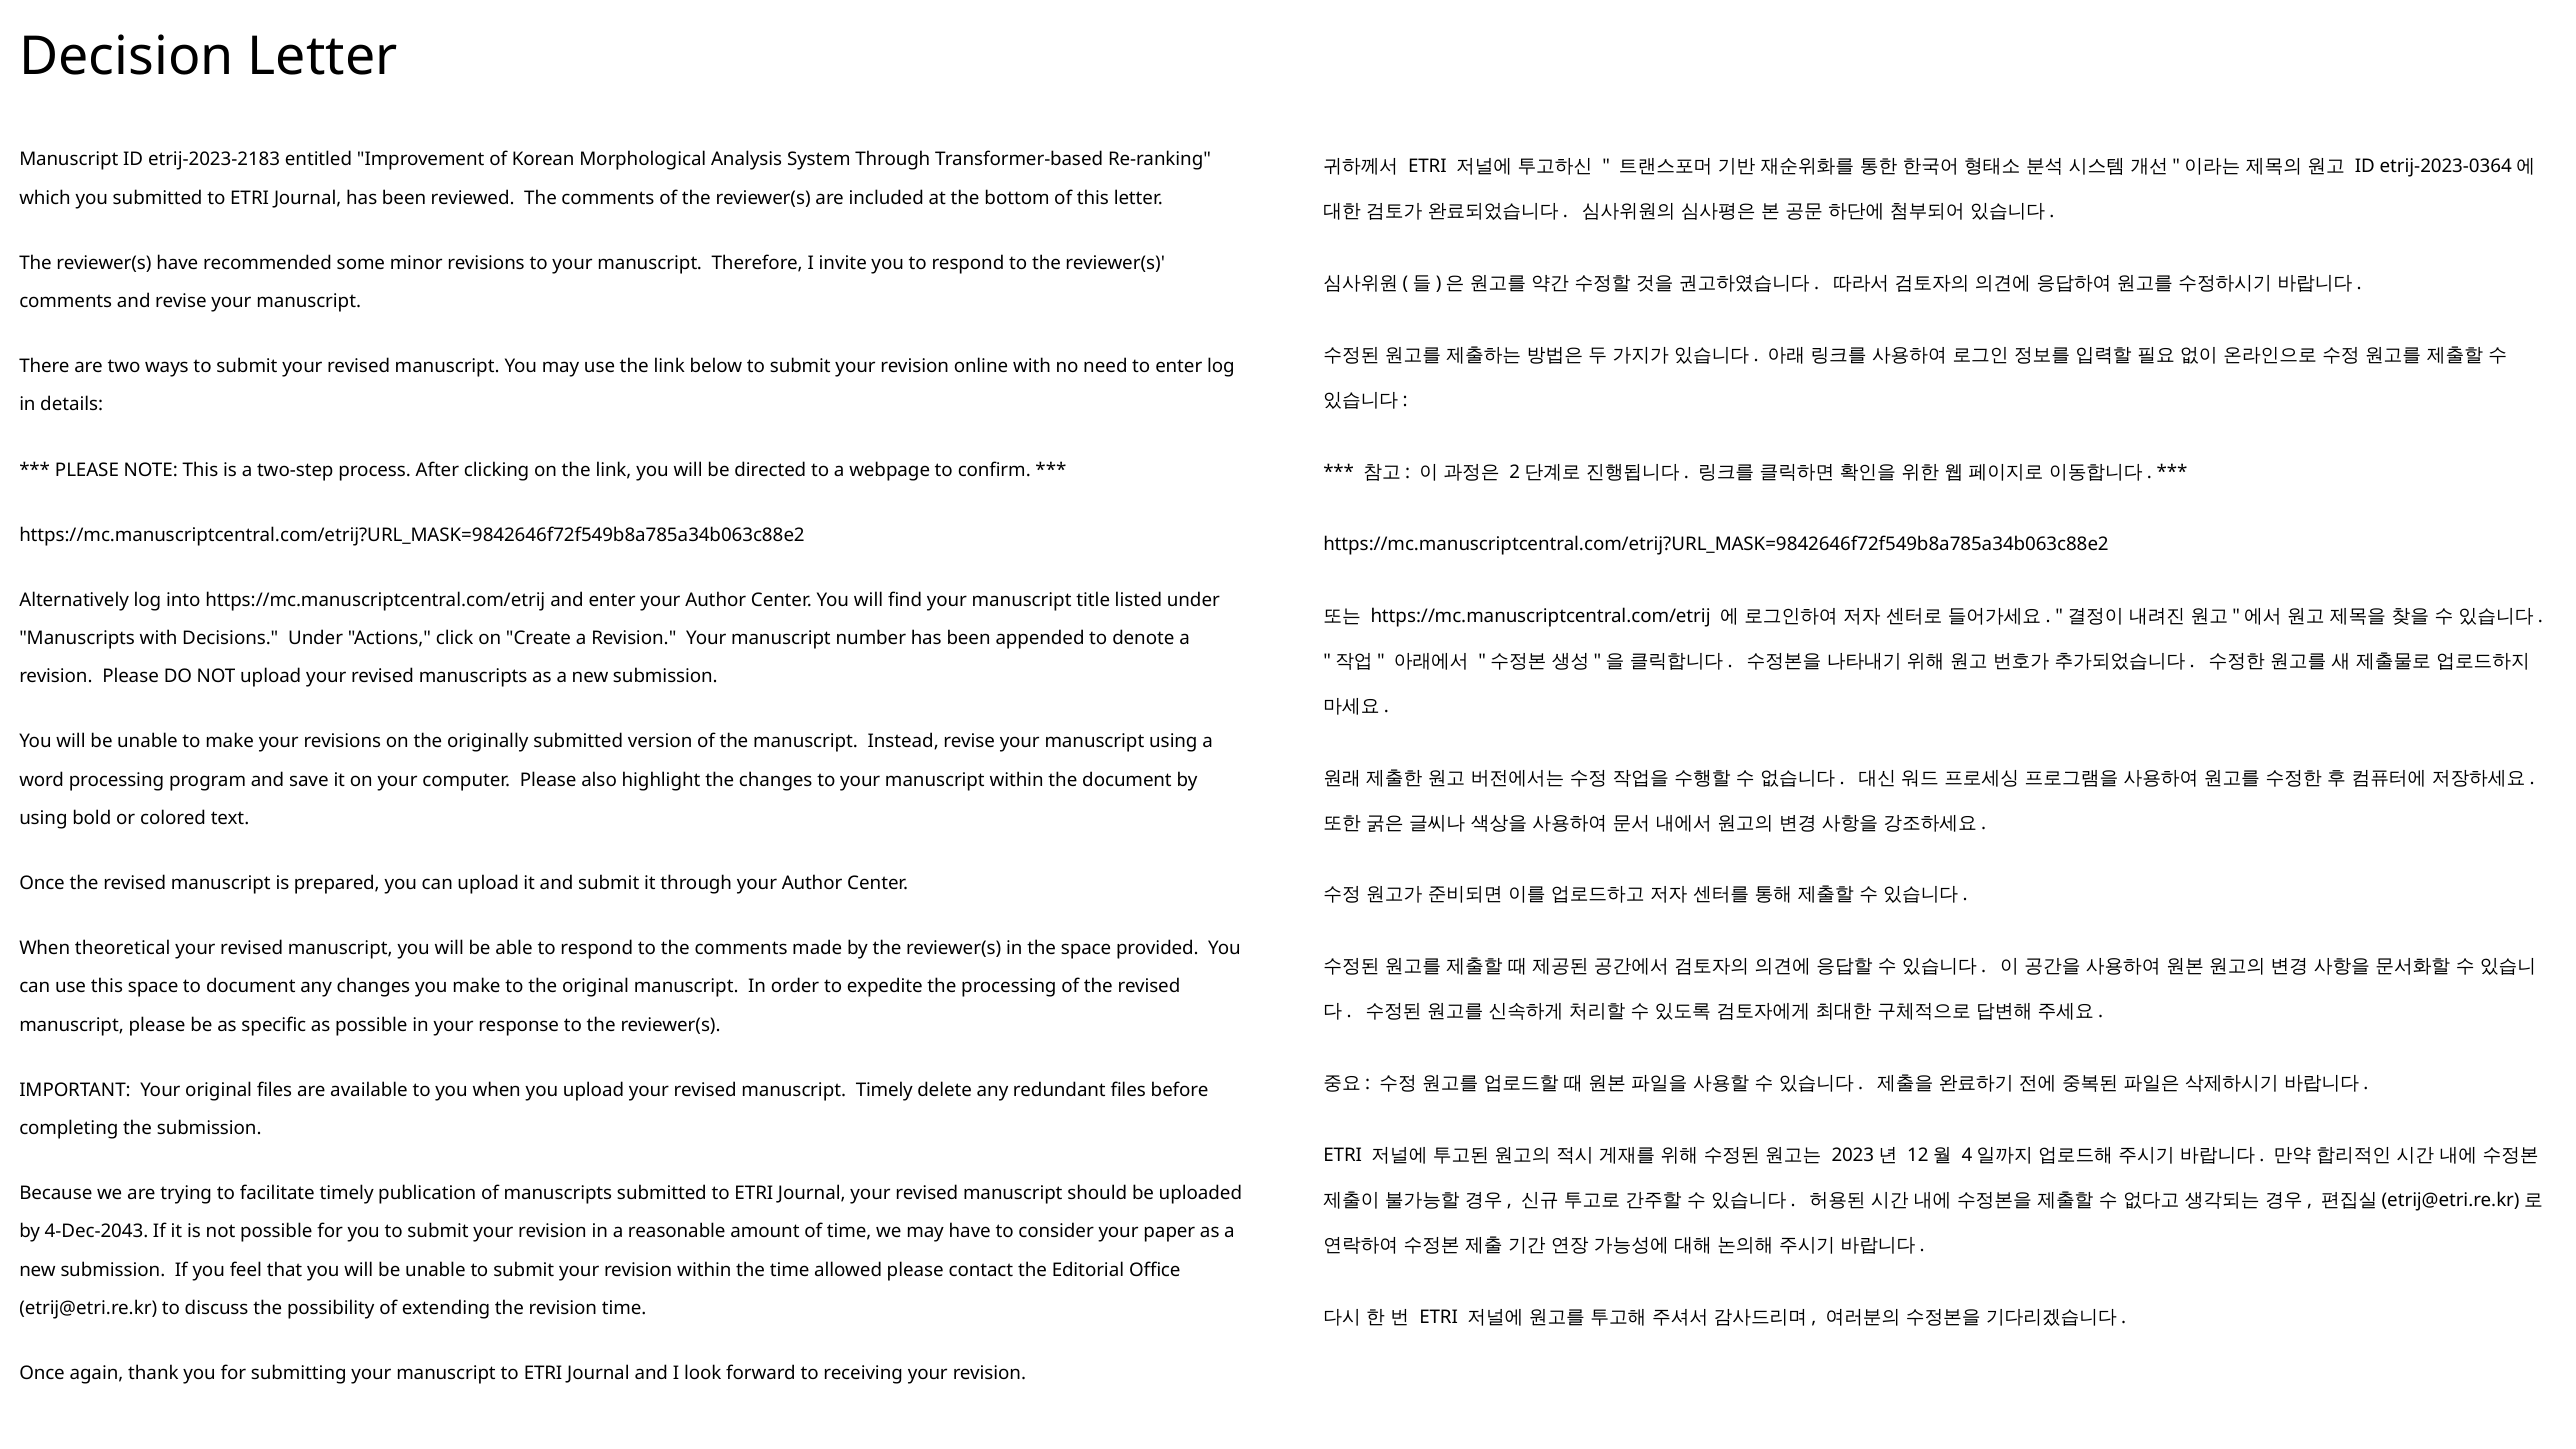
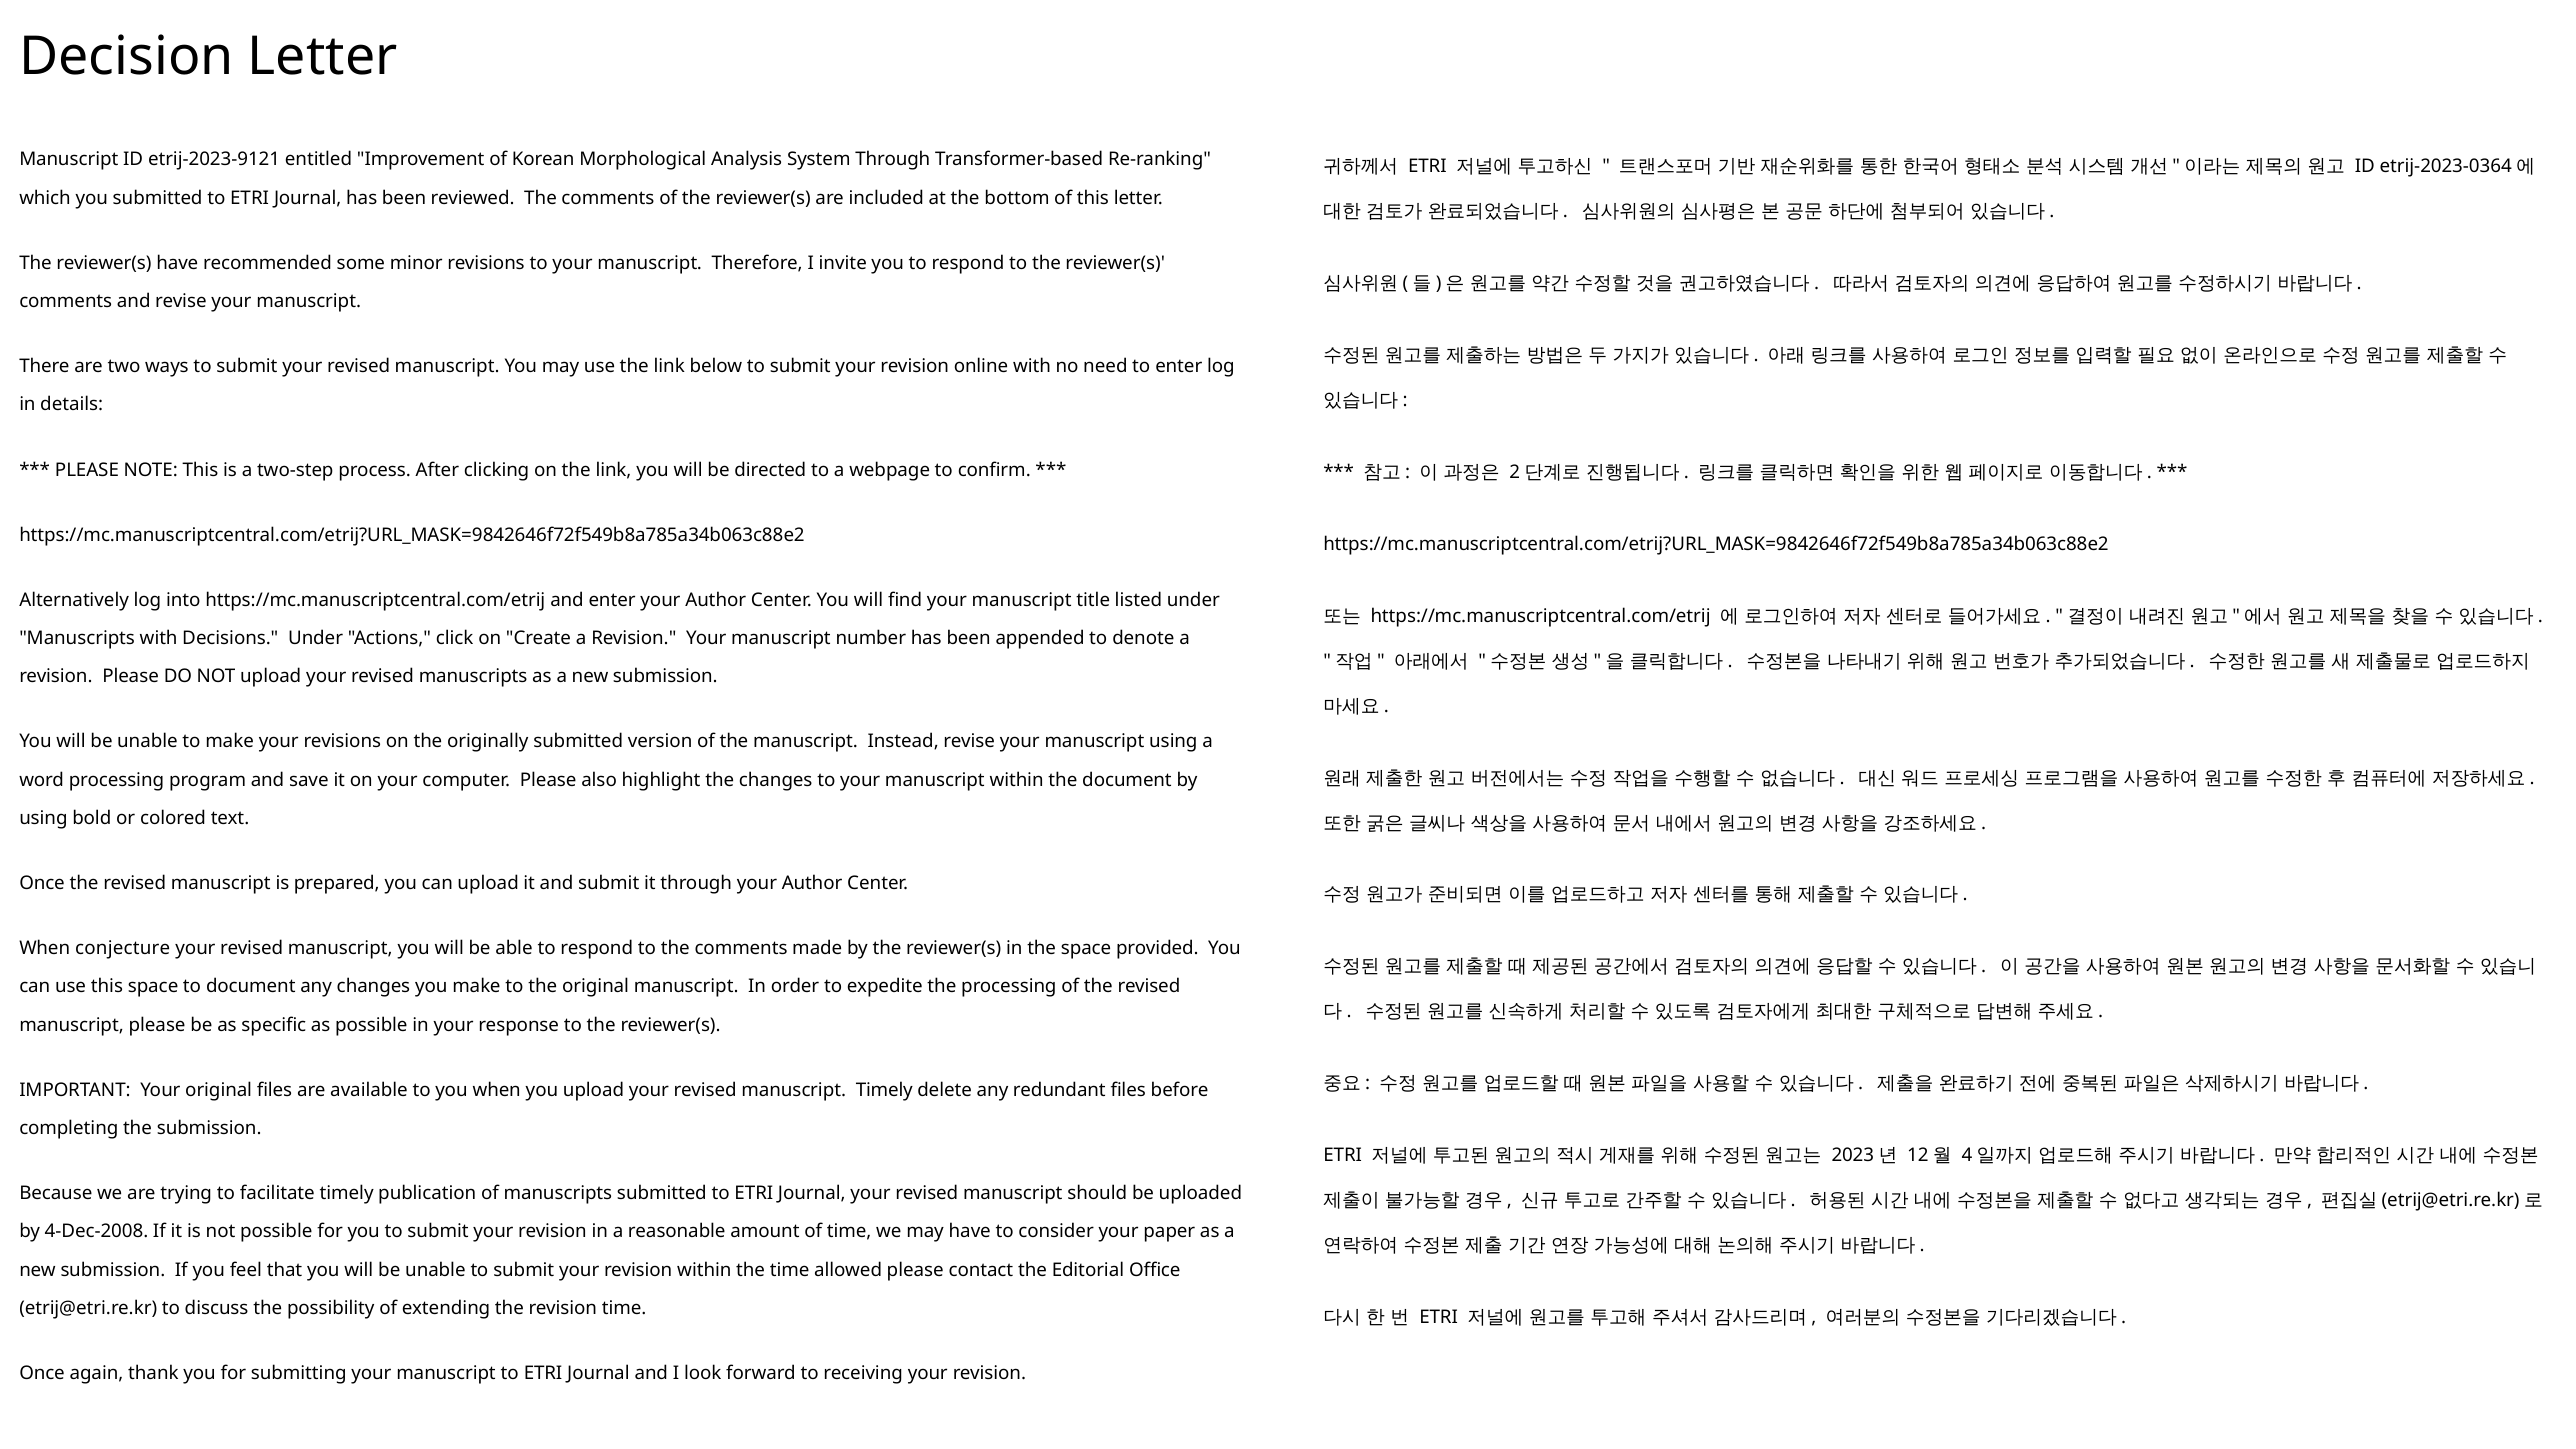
etrij-2023-2183: etrij-2023-2183 -> etrij-2023-9121 (214, 160)
theoretical: theoretical -> conjecture (123, 948)
4-Dec-2043: 4-Dec-2043 -> 4-Dec-2008 (97, 1232)
